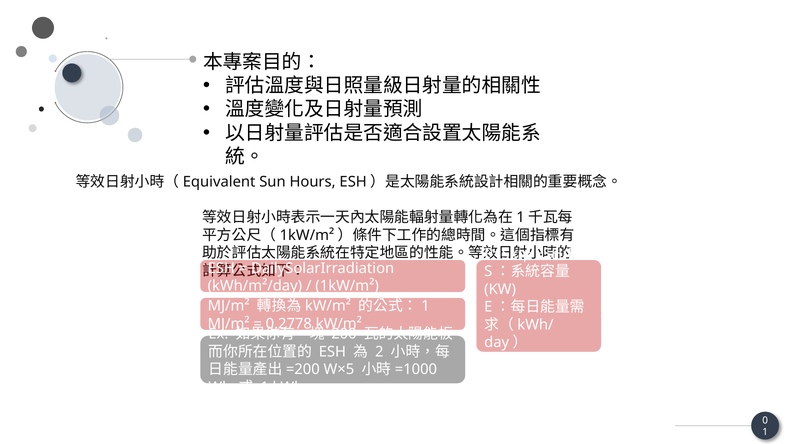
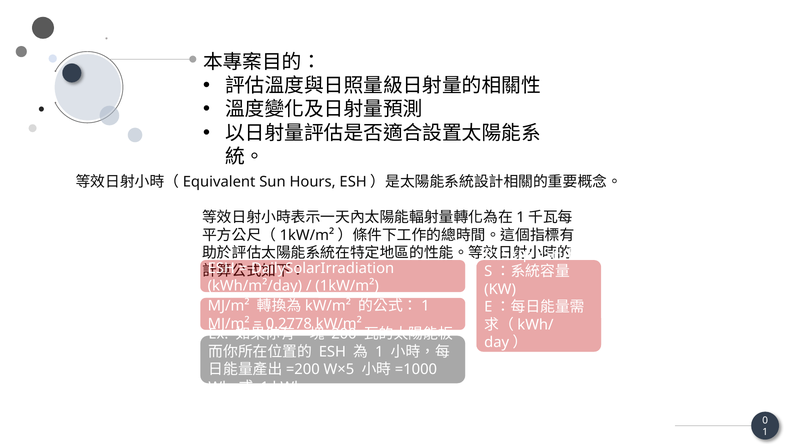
2: 2 -> 1 (379, 351)
